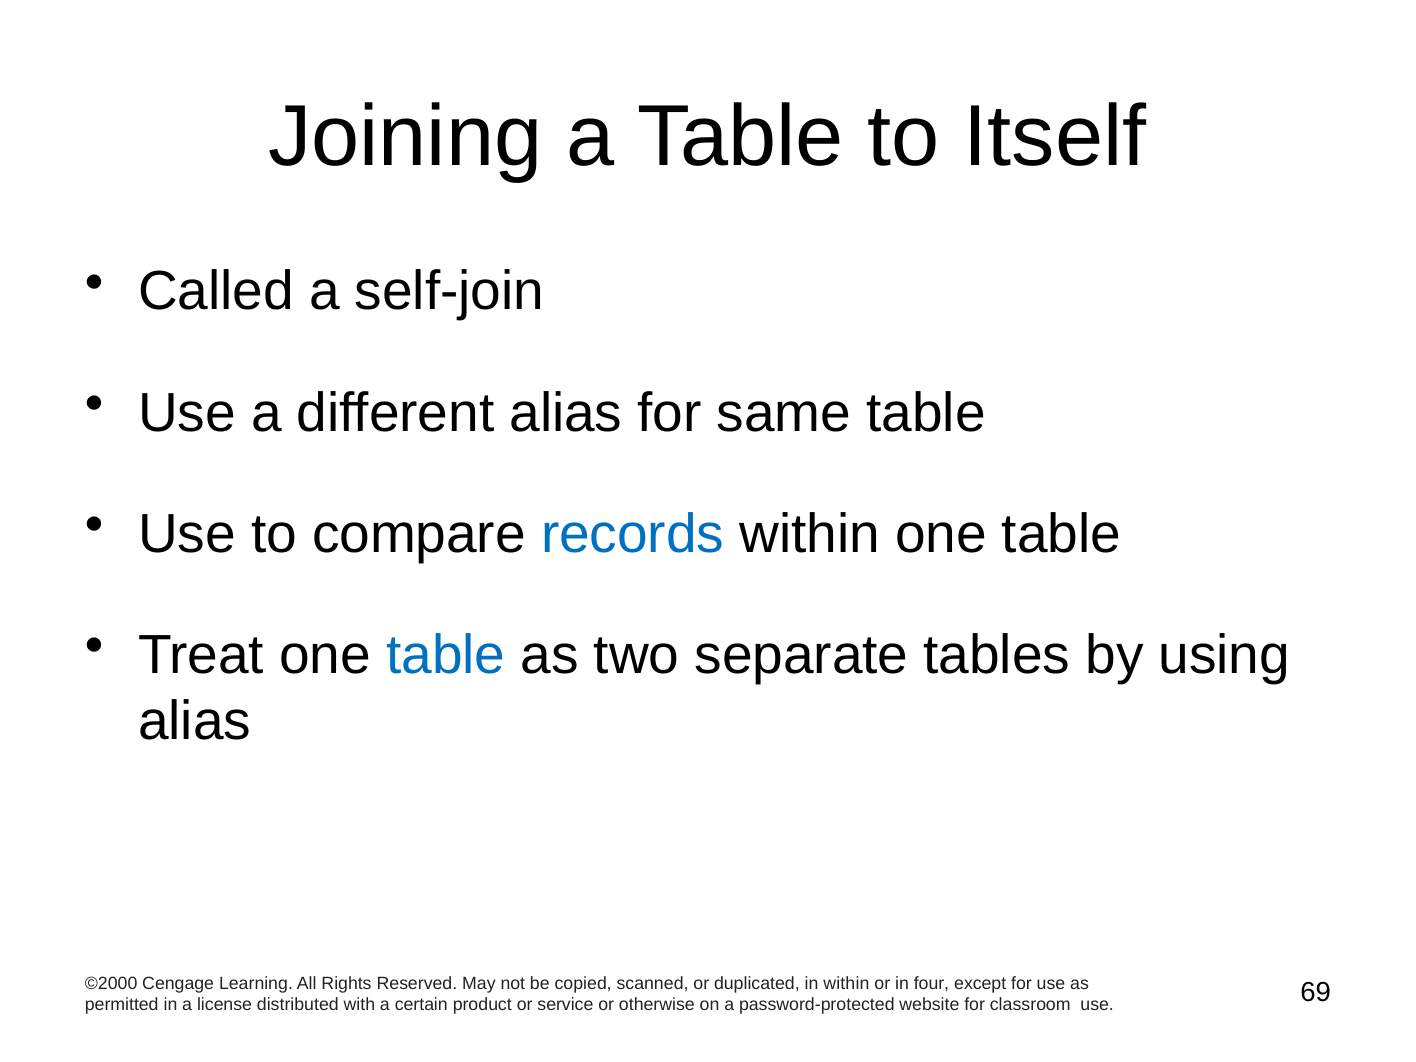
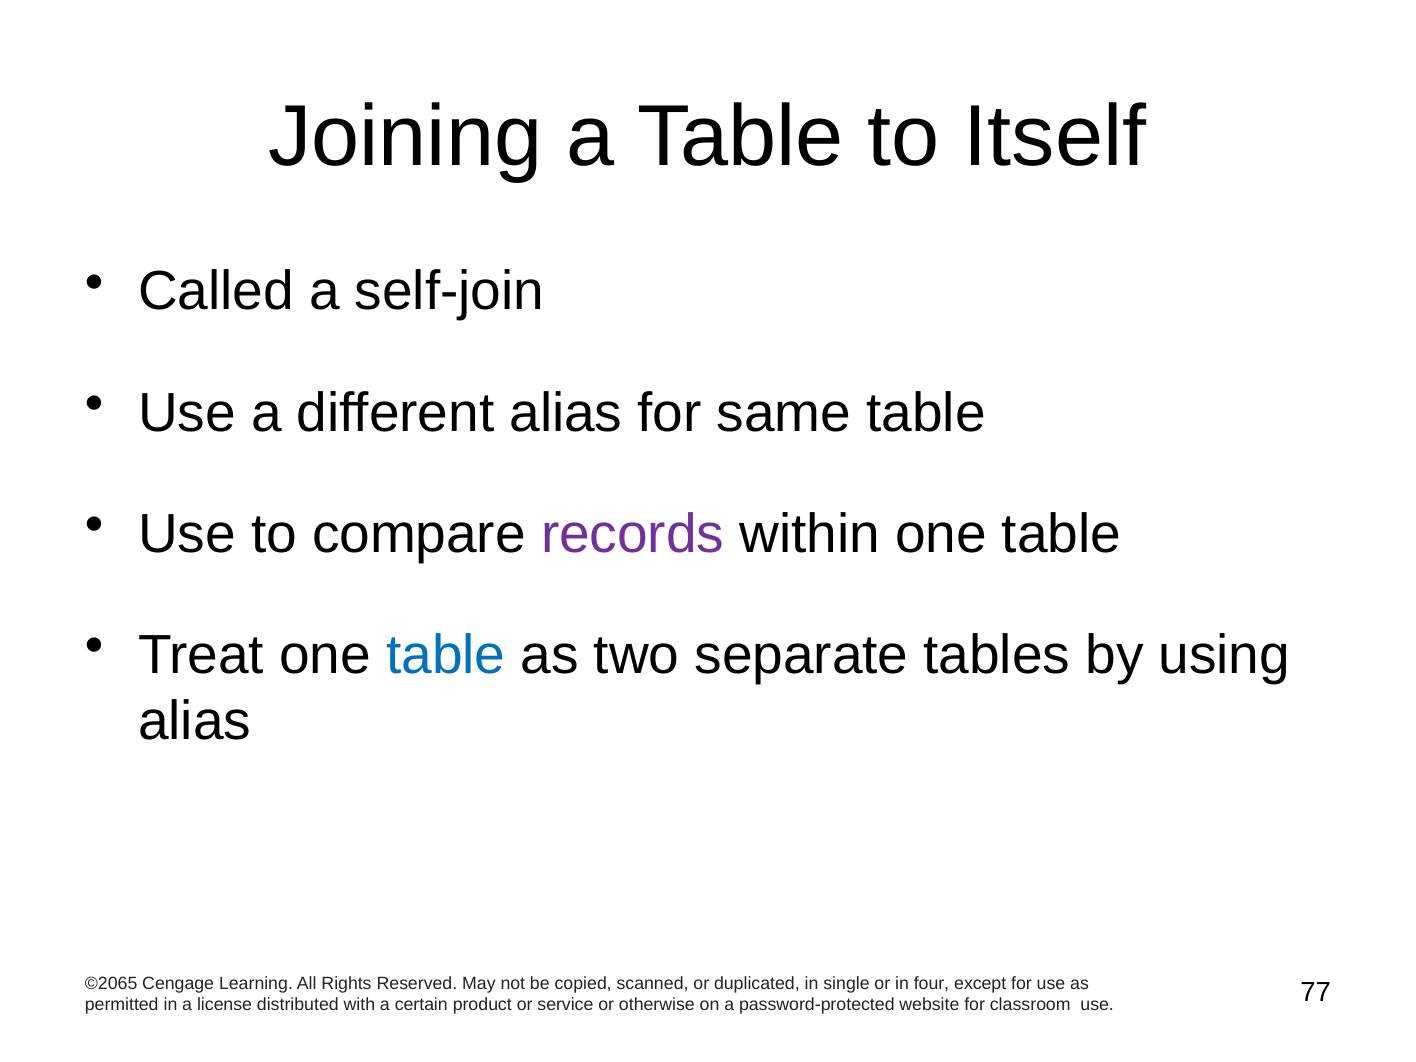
records colour: blue -> purple (633, 534)
©2000: ©2000 -> ©2065 (111, 984)
in within: within -> single (847, 984)
69: 69 -> 77 (1316, 993)
